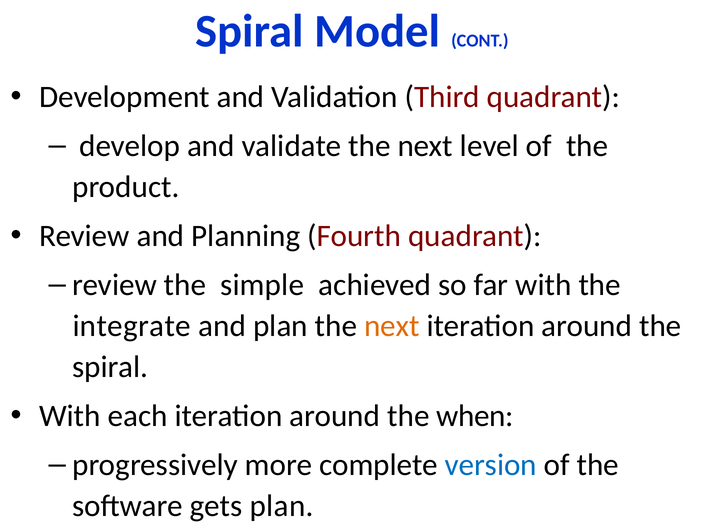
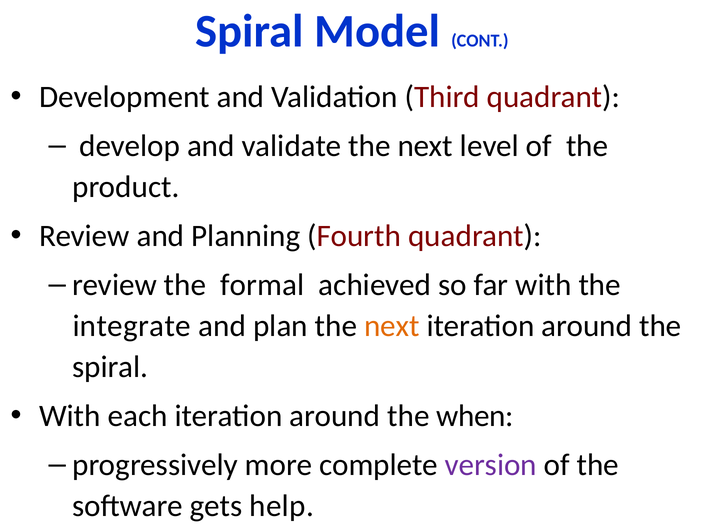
simple: simple -> formal (262, 285)
version colour: blue -> purple (491, 465)
gets plan: plan -> help (282, 506)
